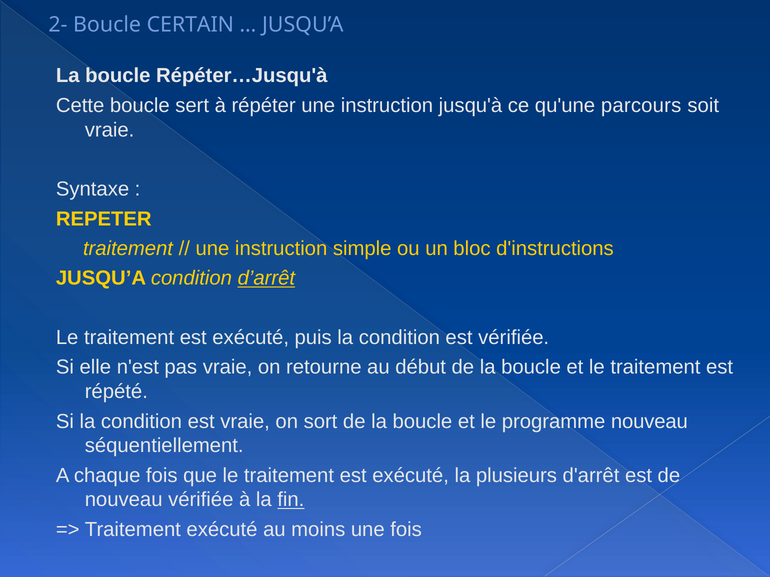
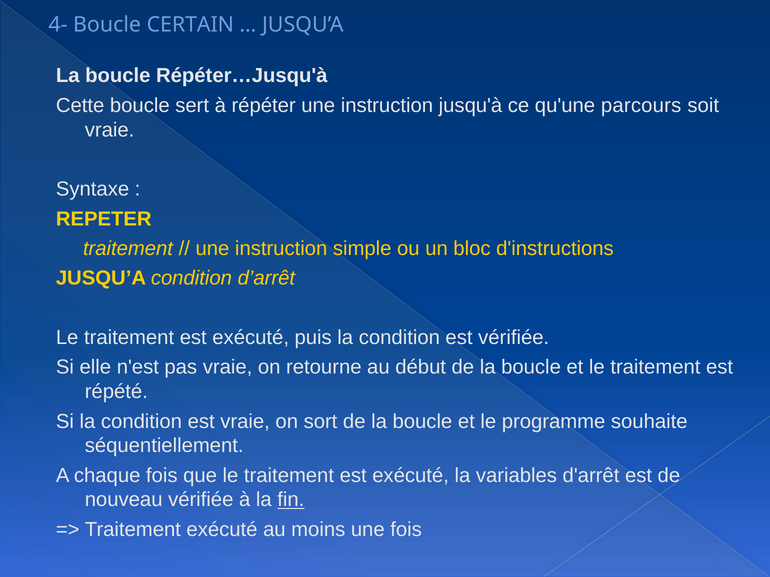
2-: 2- -> 4- (58, 25)
d’arrêt underline: present -> none (266, 278)
programme nouveau: nouveau -> souhaite (649, 422)
plusieurs: plusieurs -> variables (516, 476)
